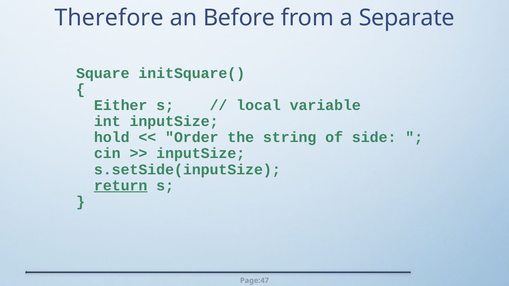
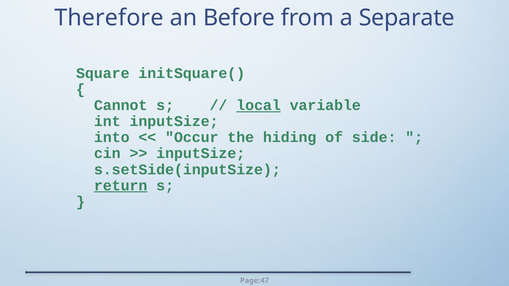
Either: Either -> Cannot (121, 106)
local underline: none -> present (259, 106)
hold: hold -> into (112, 138)
Order: Order -> Occur (192, 138)
string: string -> hiding (290, 138)
